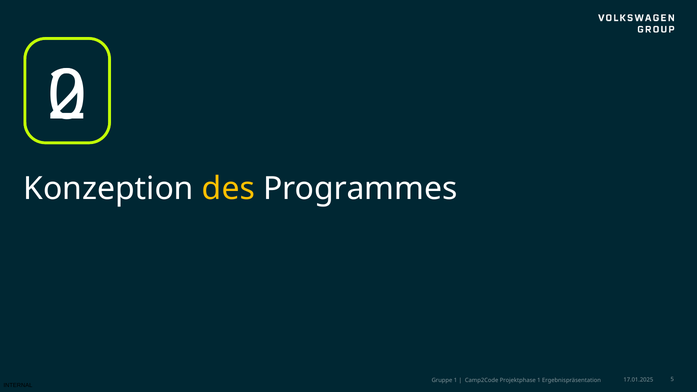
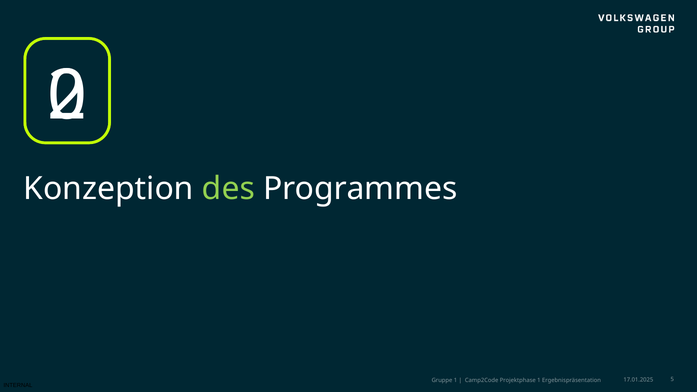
des colour: yellow -> light green (228, 189)
